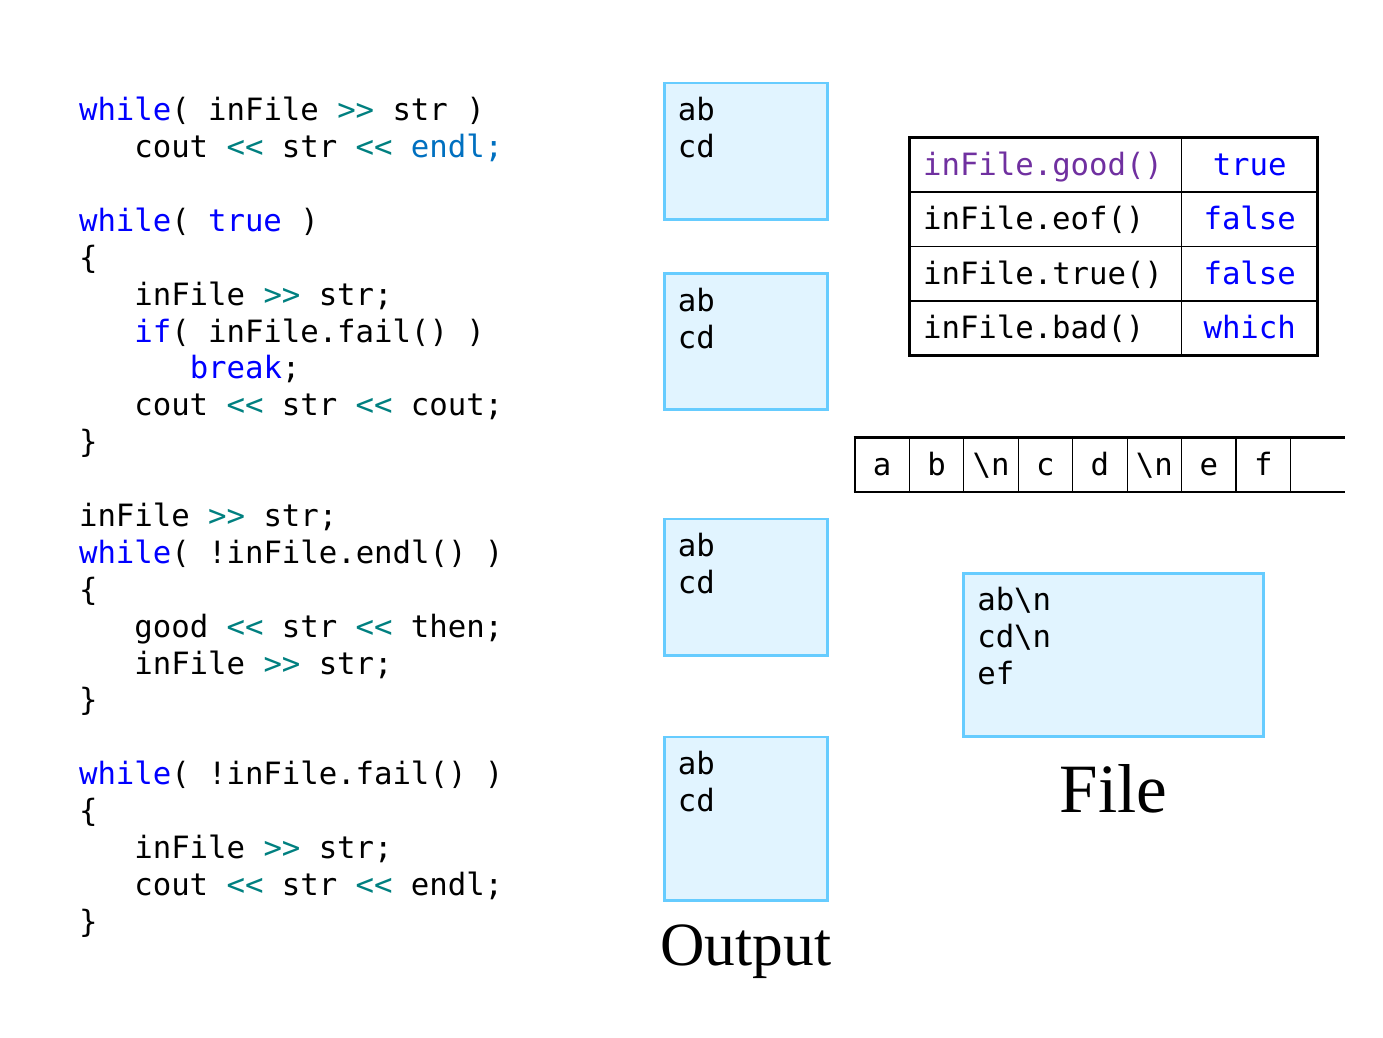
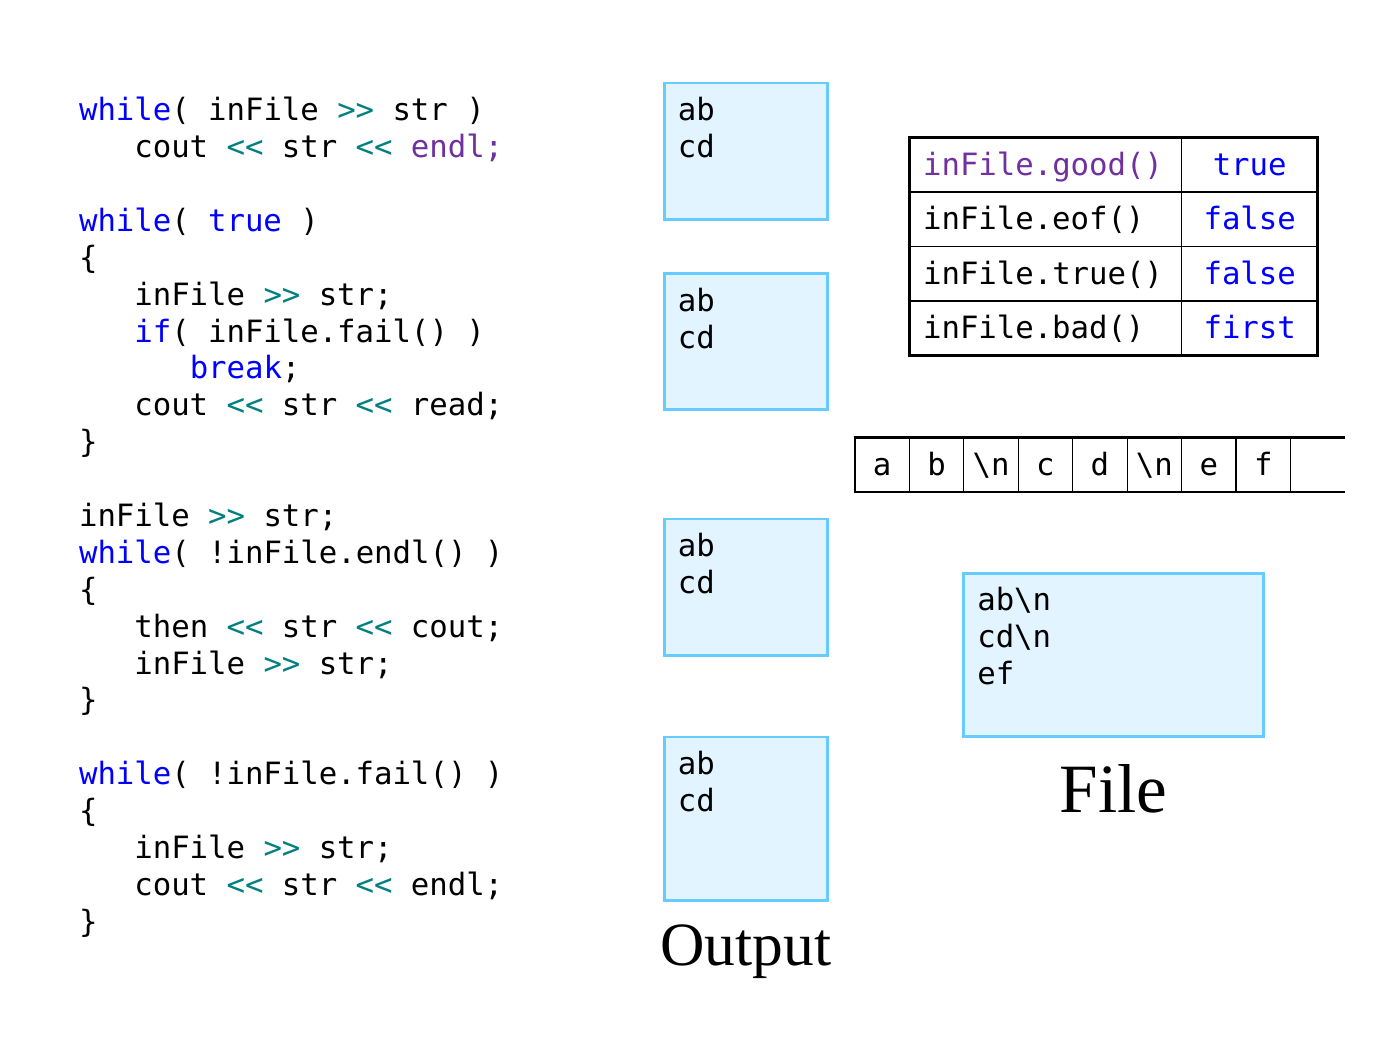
endl colour: blue -> purple (457, 147)
which: which -> first (1250, 328)
cout: cout -> read (457, 405)
good: good -> then (171, 627)
then: then -> cout (457, 627)
